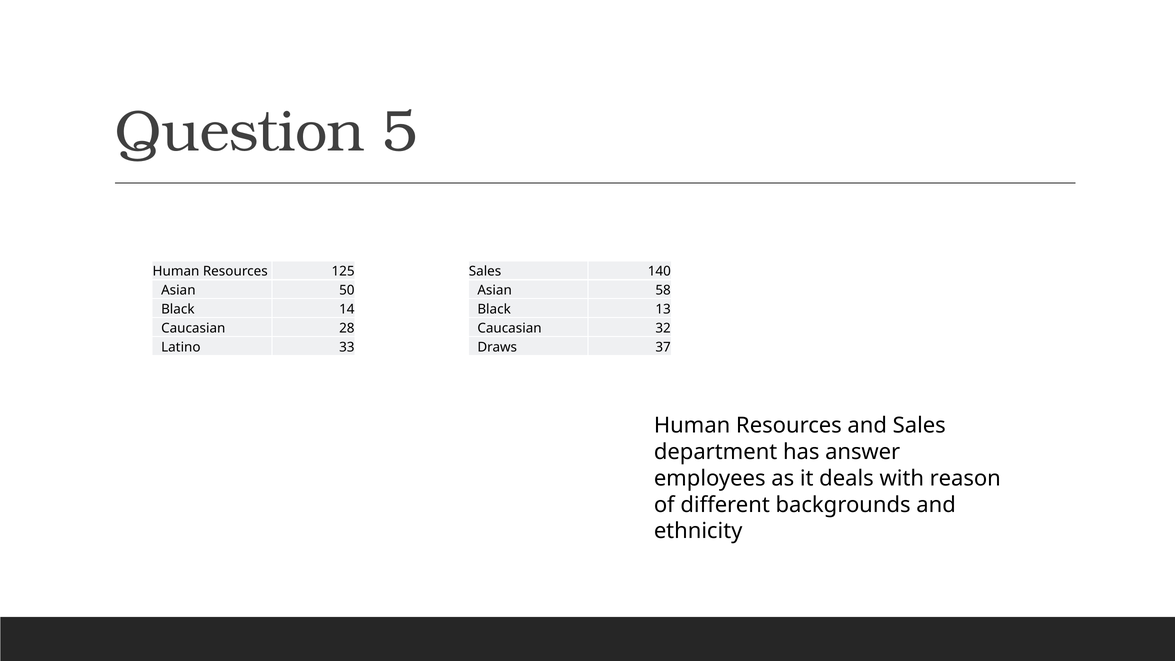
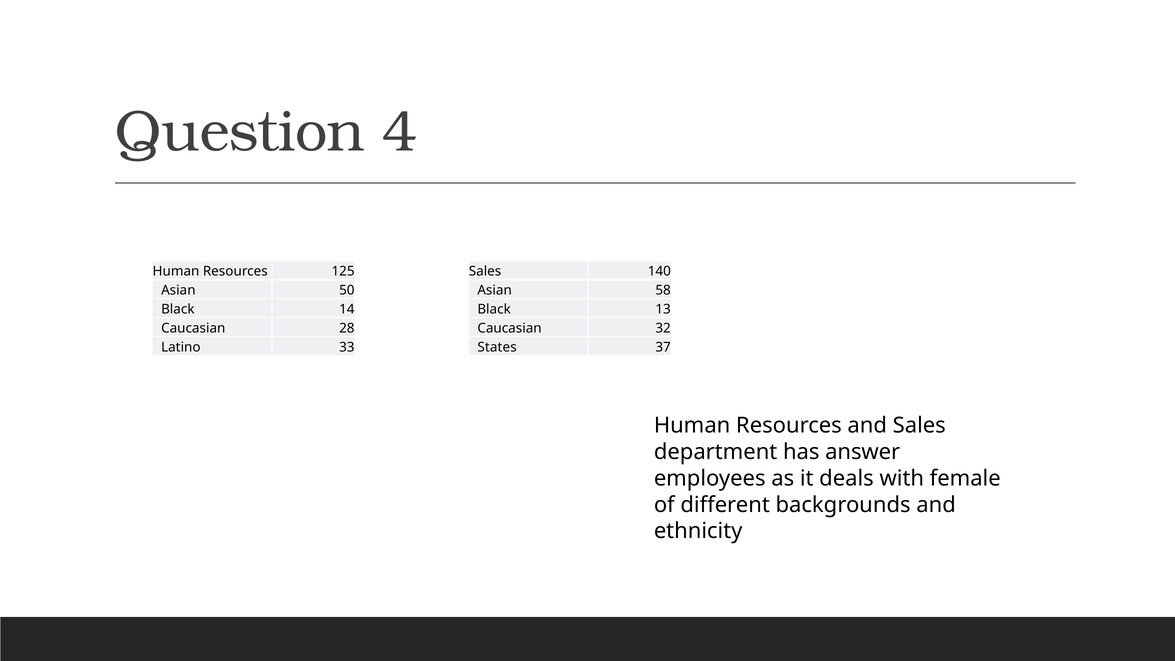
5: 5 -> 4 (400, 132)
Draws: Draws -> States (497, 347)
reason: reason -> female (965, 478)
